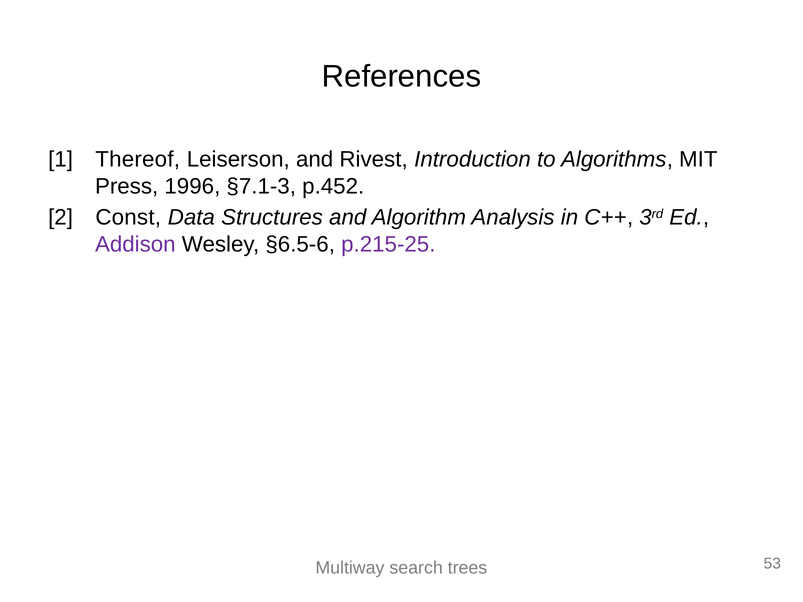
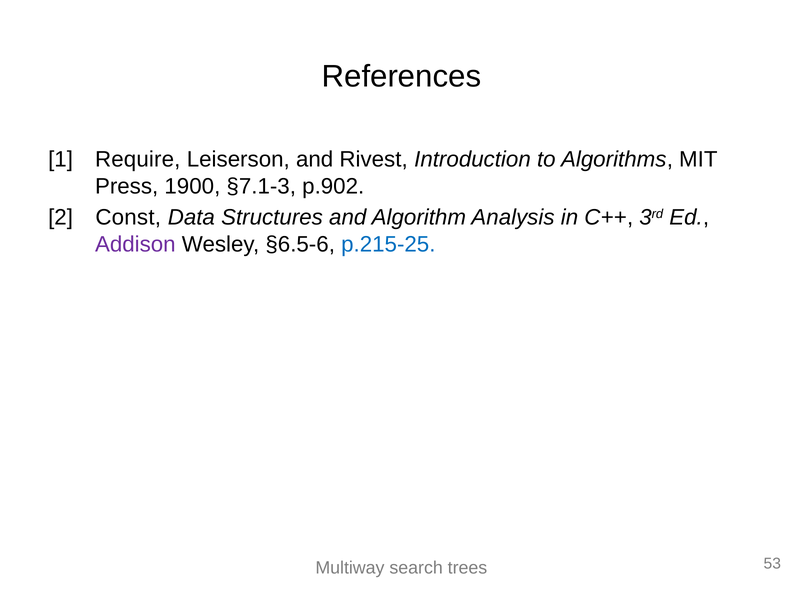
Thereof: Thereof -> Require (138, 159)
1996: 1996 -> 1900 (192, 186)
p.452: p.452 -> p.902 (333, 186)
p.215-25 colour: purple -> blue (388, 244)
